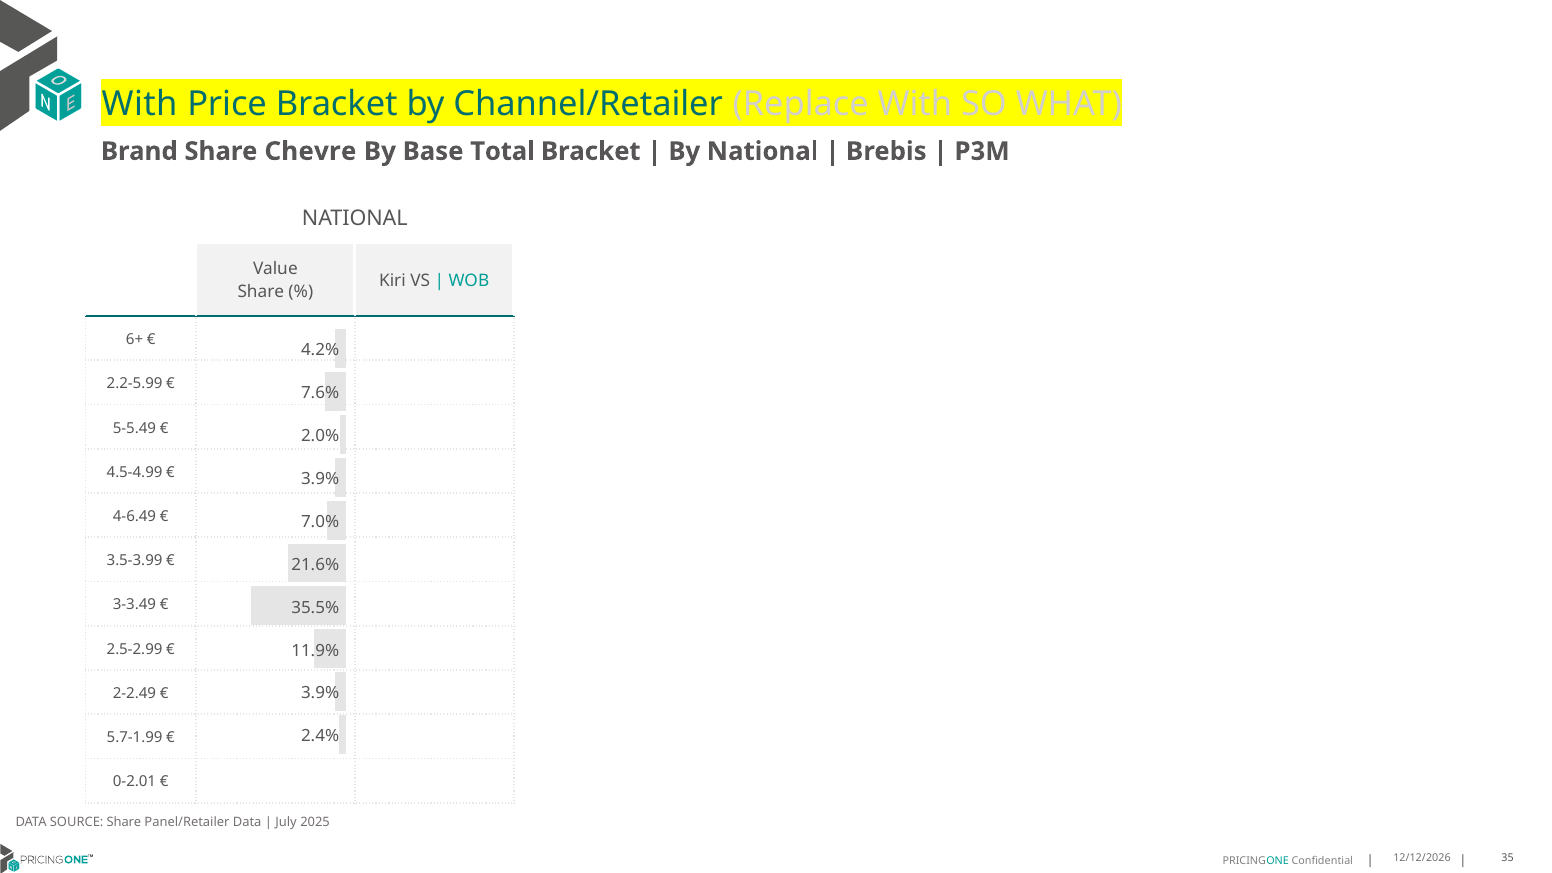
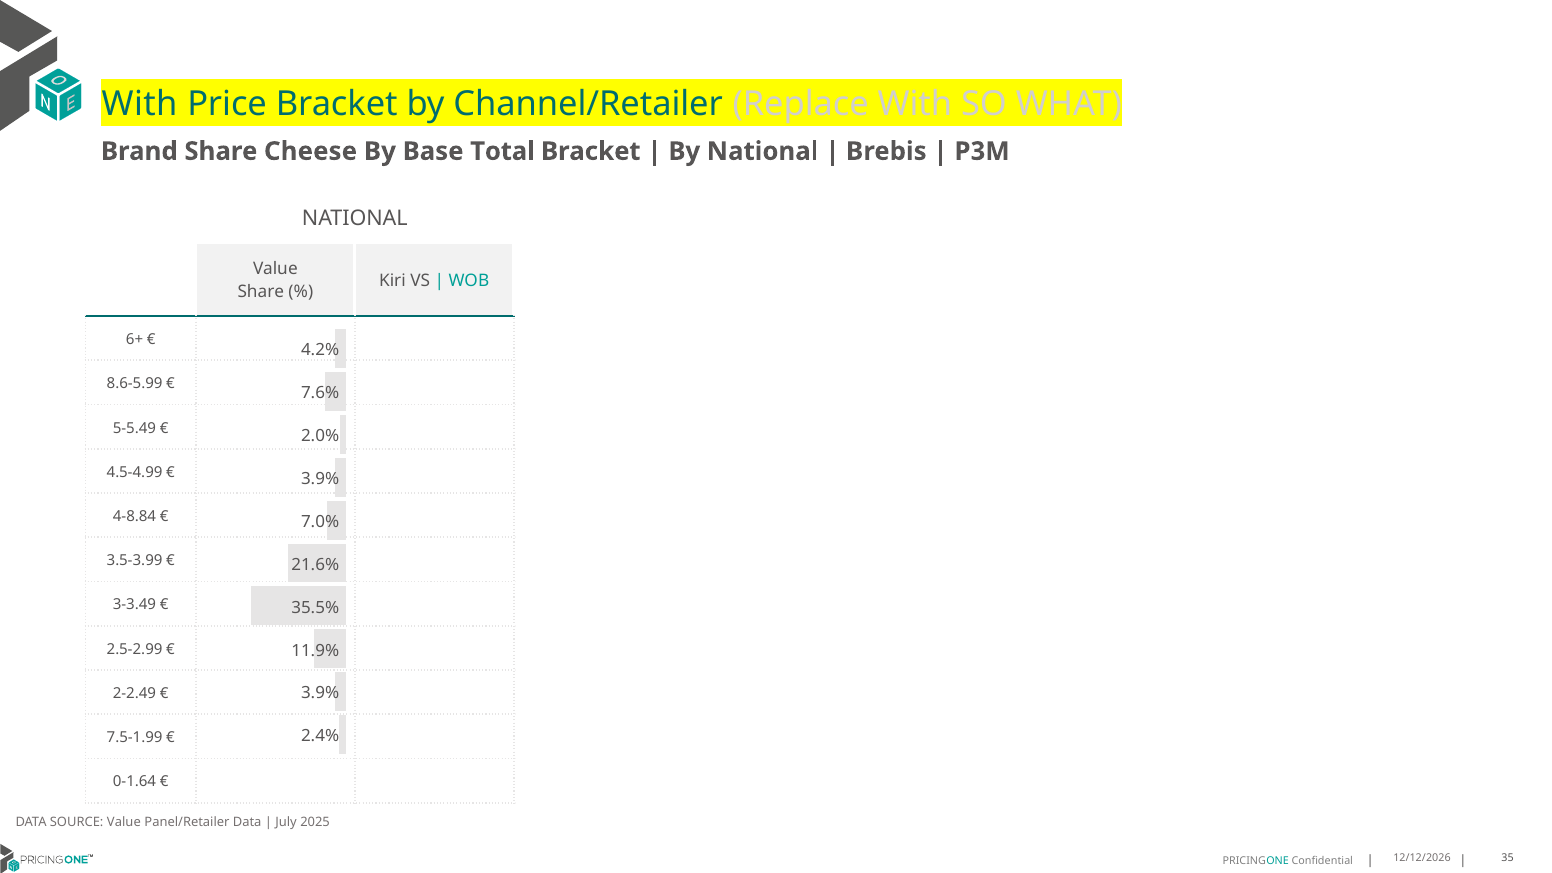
Chevre: Chevre -> Cheese (310, 151)
2.2-5.99: 2.2-5.99 -> 8.6-5.99 (135, 384)
4-6.49: 4-6.49 -> 4-8.84 (134, 517)
5.7-1.99: 5.7-1.99 -> 7.5-1.99 (135, 738)
0-2.01: 0-2.01 -> 0-1.64 (134, 782)
SOURCE Share: Share -> Value (124, 822)
